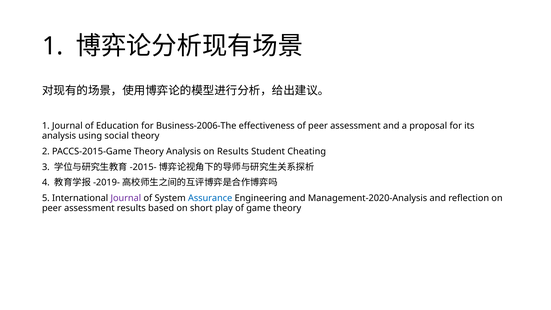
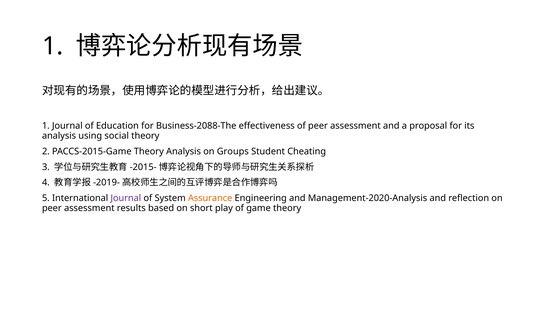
Business-2006-The: Business-2006-The -> Business-2088-The (196, 126)
on Results: Results -> Groups (233, 151)
Assurance colour: blue -> orange (210, 198)
